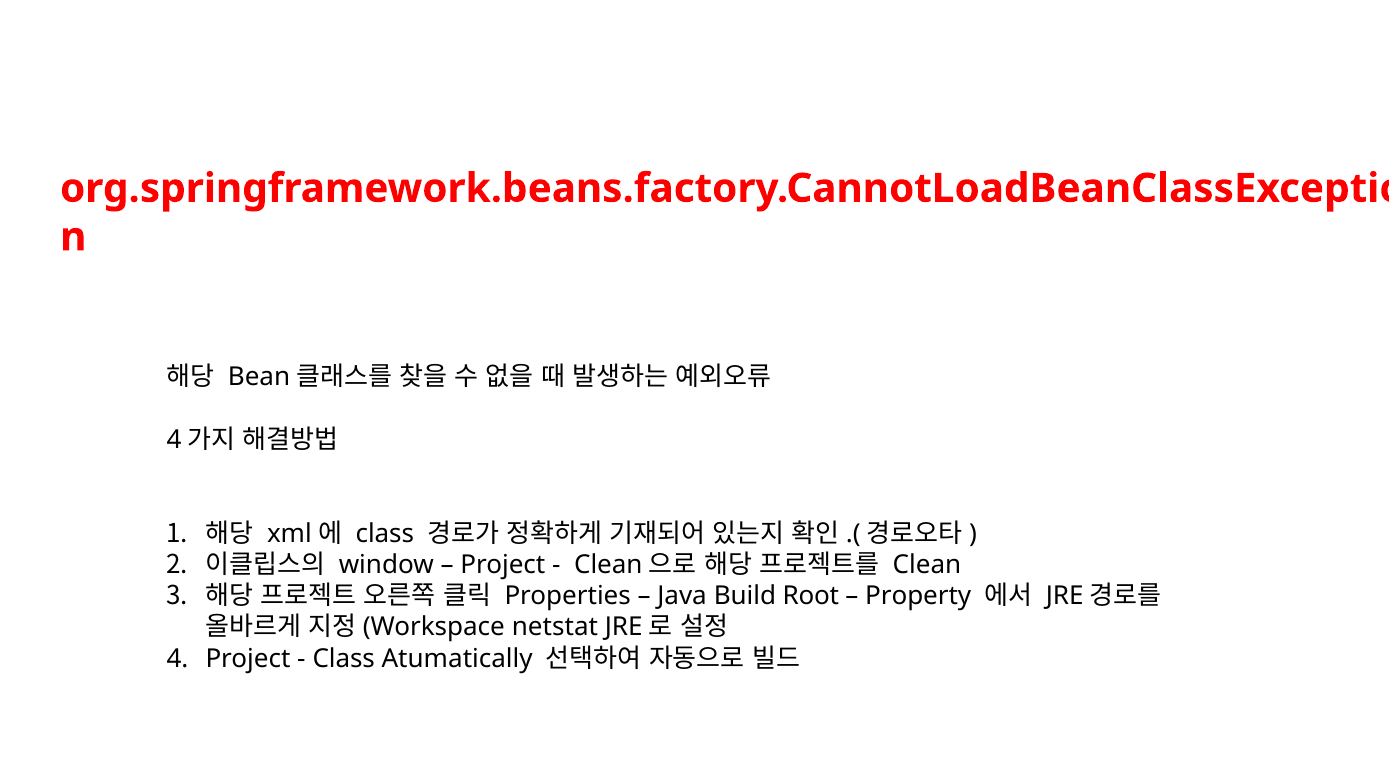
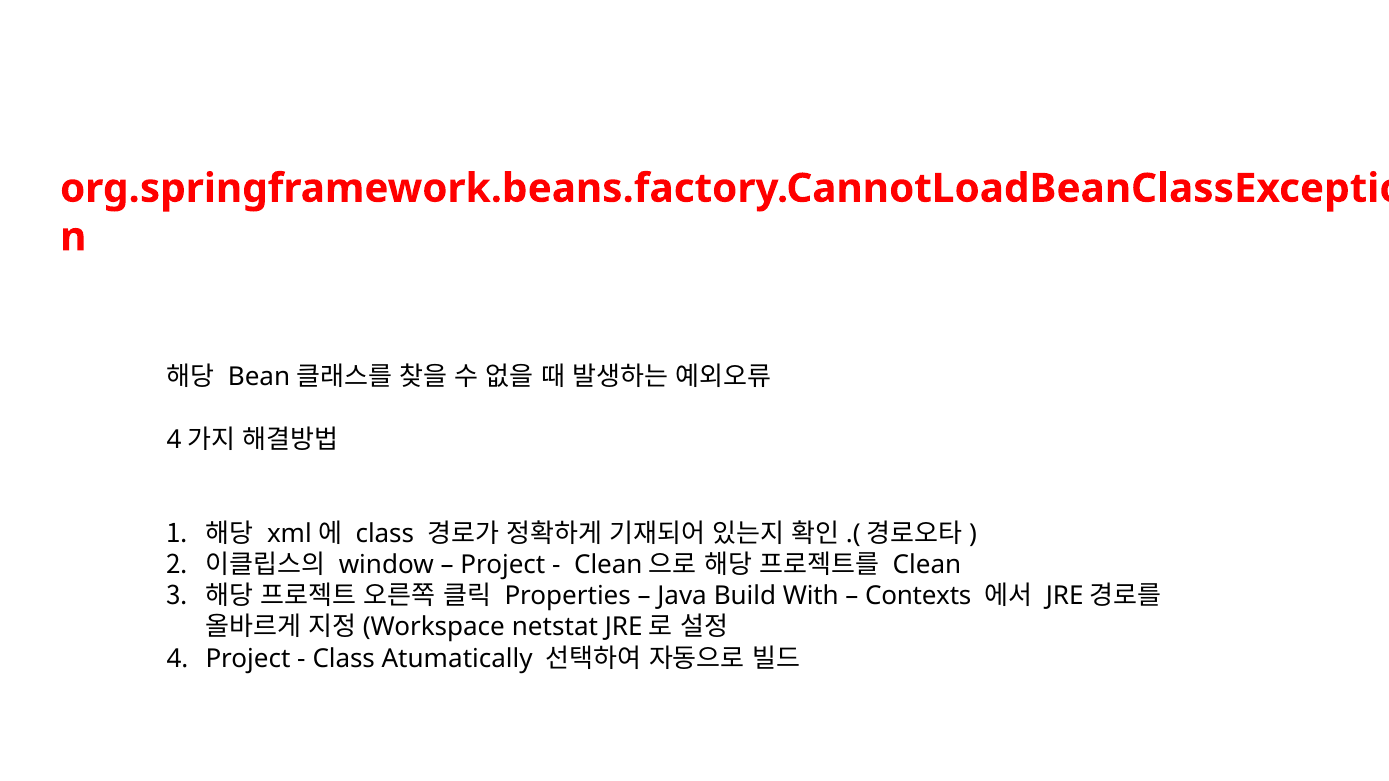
Root: Root -> With (811, 596)
Property: Property -> Contexts (918, 596)
